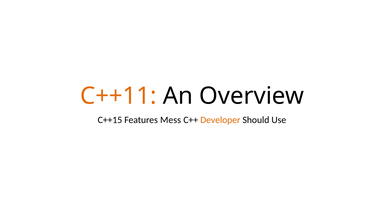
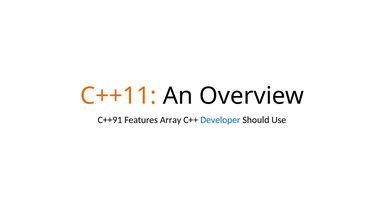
C++15: C++15 -> C++91 (110, 120)
Mess: Mess -> Array (171, 120)
Developer colour: orange -> blue (220, 120)
